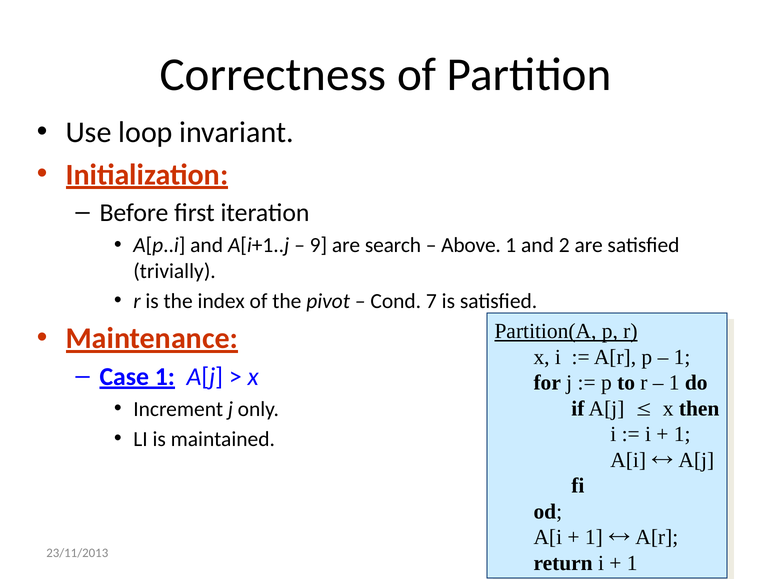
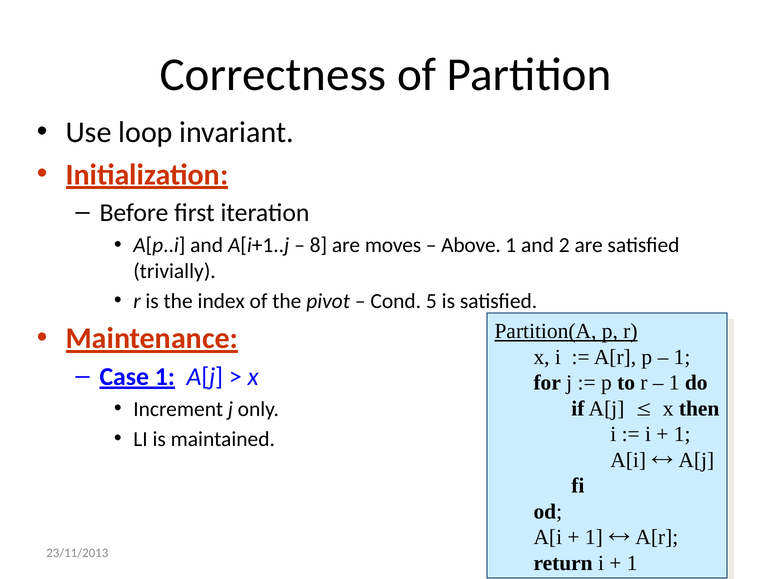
9: 9 -> 8 (318, 245)
search: search -> moves (393, 245)
7: 7 -> 5 (431, 301)
